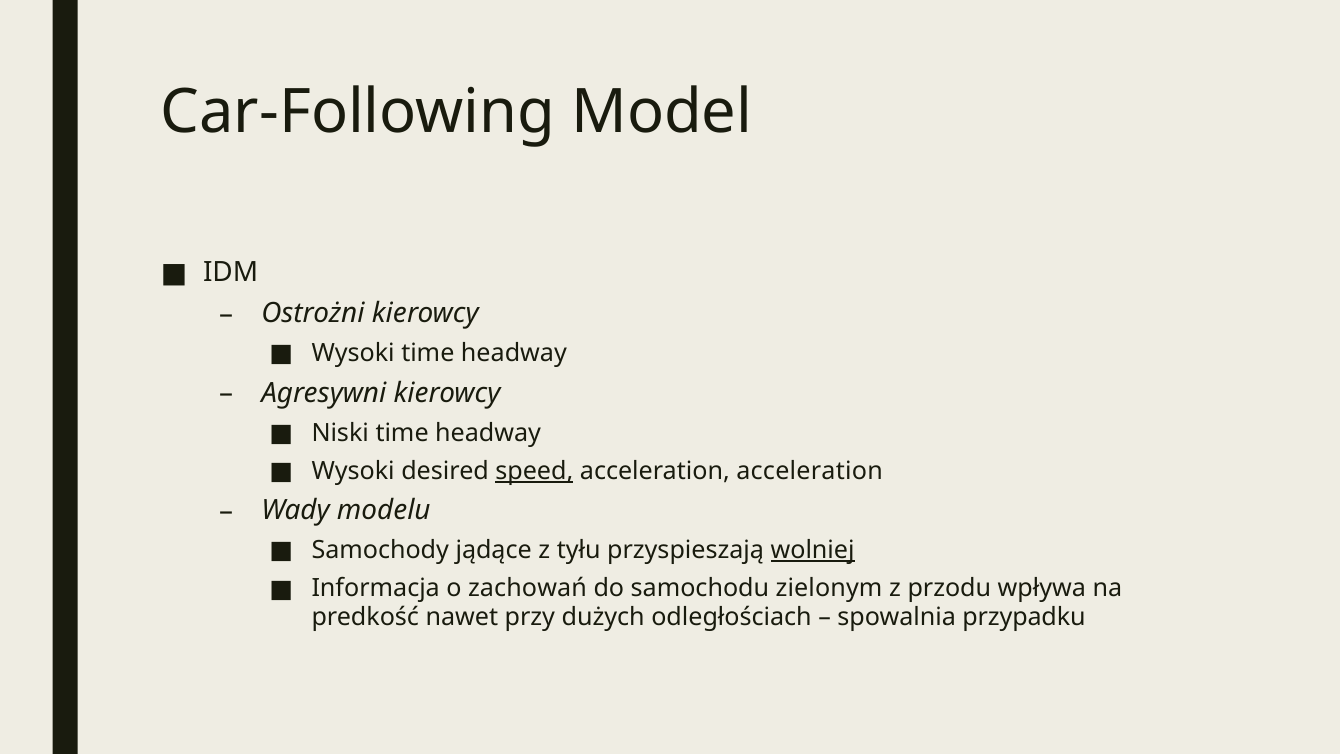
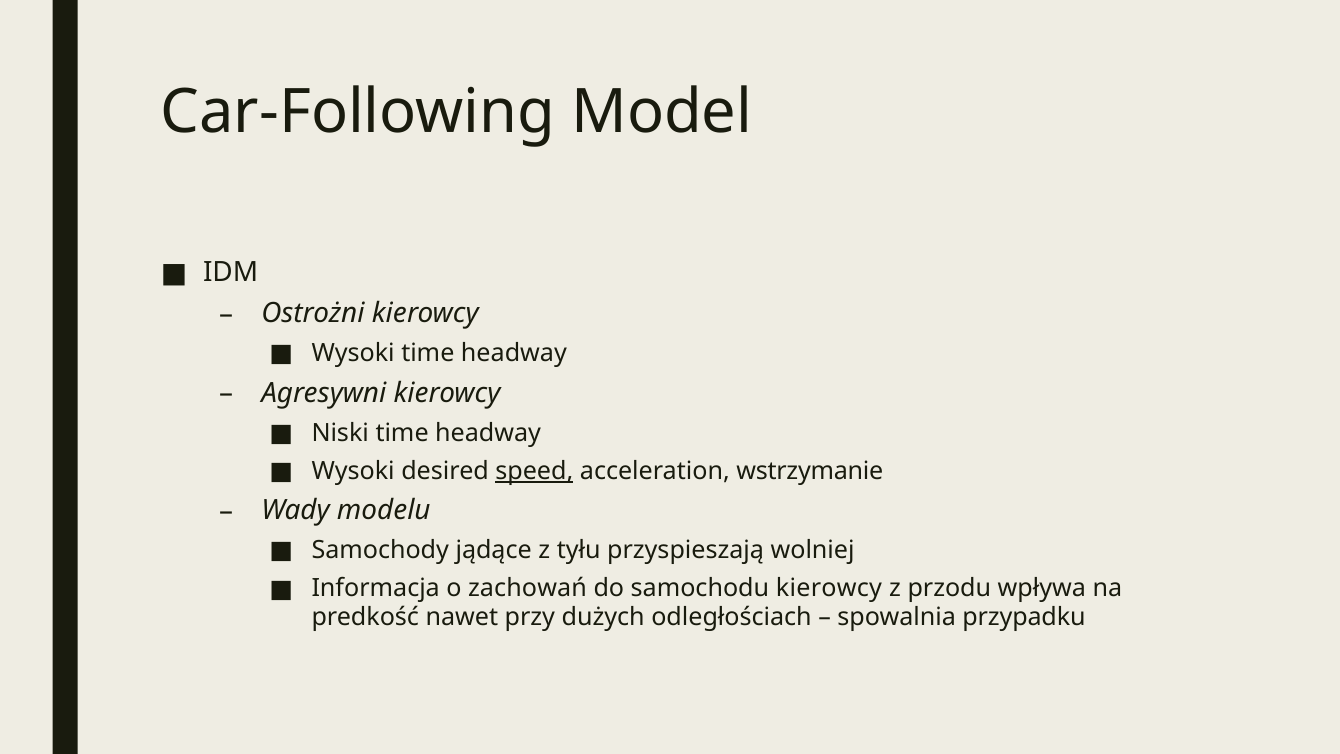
acceleration acceleration: acceleration -> wstrzymanie (810, 471)
wolniej underline: present -> none (813, 550)
samochodu zielonym: zielonym -> kierowcy (829, 588)
